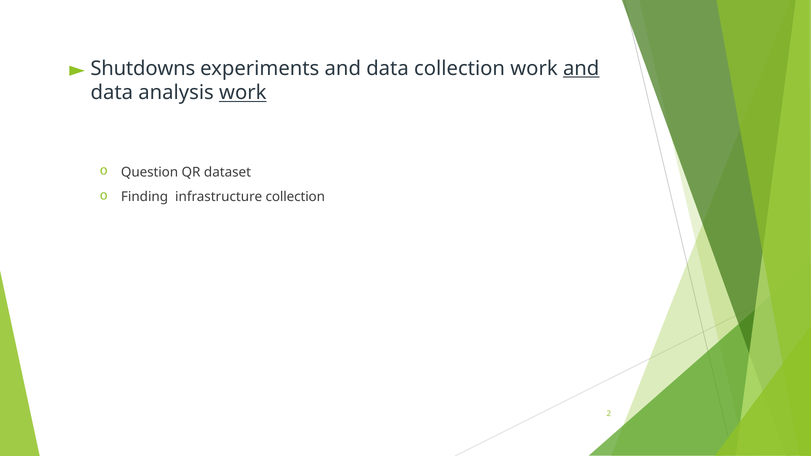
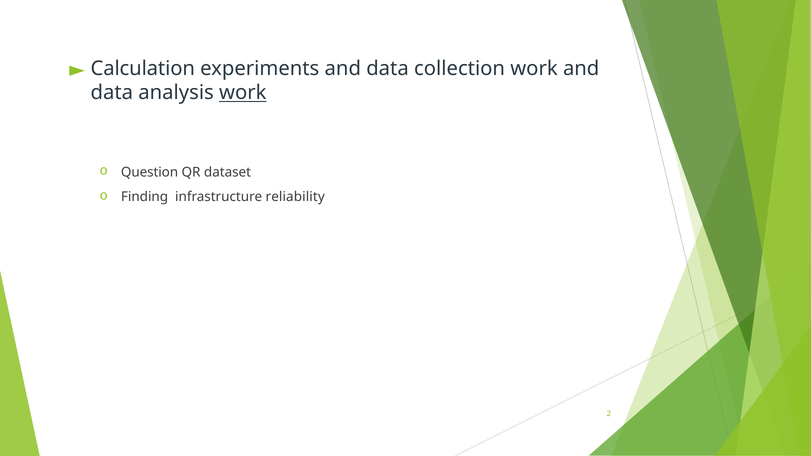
Shutdowns: Shutdowns -> Calculation (143, 68)
and underline: present -> none (581, 68)
infrastructure collection: collection -> reliability (295, 197)
